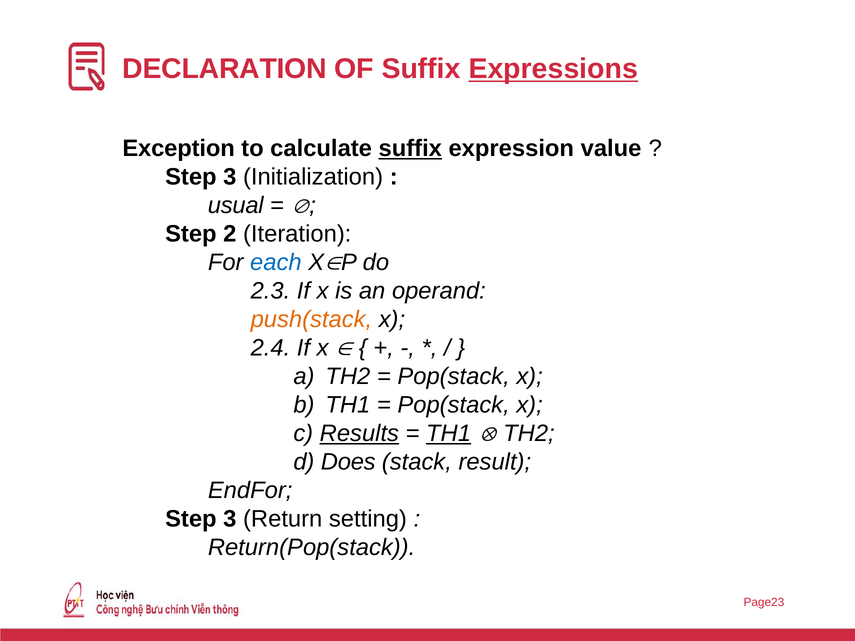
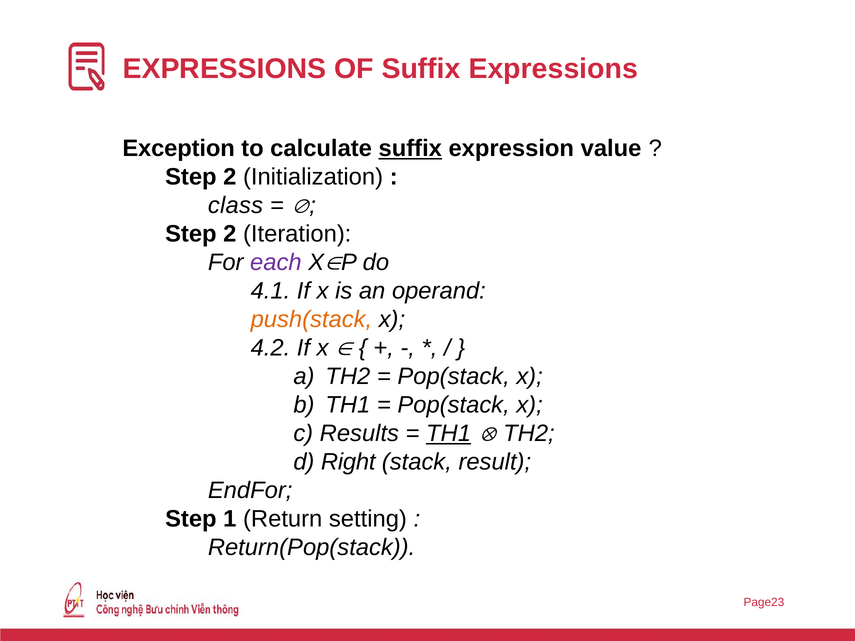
DECLARATION: DECLARATION -> EXPRESSIONS (224, 69)
Expressions underline: present -> none (553, 69)
3: 3 -> 2 (230, 177)
usual: usual -> class (235, 205)
each colour: blue -> purple (276, 262)
2.3: 2.3 -> 4.1 (270, 291)
2.4: 2.4 -> 4.2 (270, 348)
Results underline: present -> none (359, 433)
Does: Does -> Right (348, 462)
3: 3 -> 1 (230, 519)
